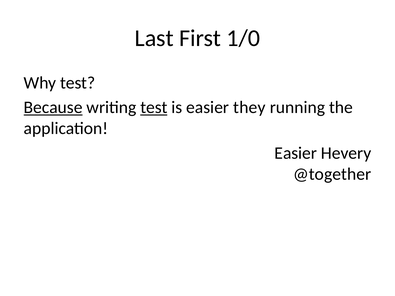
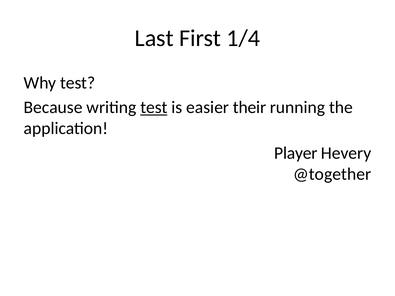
1/0: 1/0 -> 1/4 (243, 38)
Because underline: present -> none (53, 107)
they: they -> their (250, 107)
Easier: Easier -> Player (296, 153)
